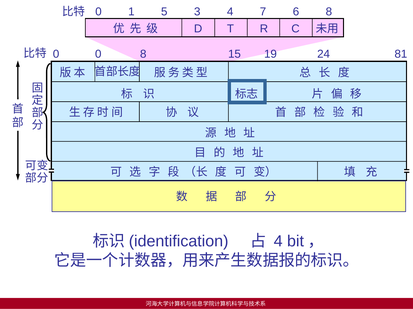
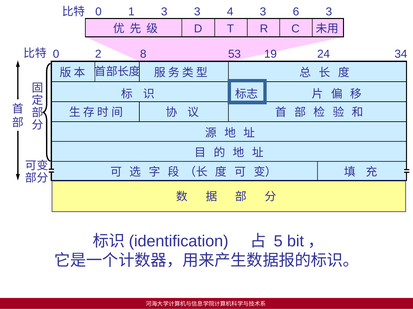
1 5: 5 -> 3 (164, 12)
4 7: 7 -> 3 (263, 12)
6 8: 8 -> 3 (329, 12)
0 0: 0 -> 2 (98, 54)
15: 15 -> 53 (234, 54)
81: 81 -> 34 (401, 54)
4: 4 -> 5 (278, 242)
